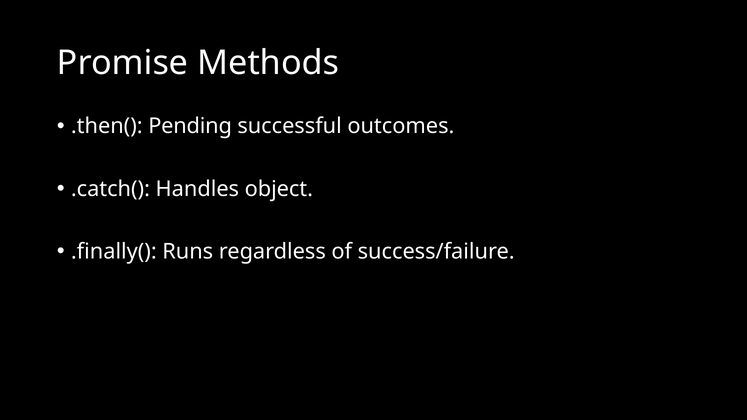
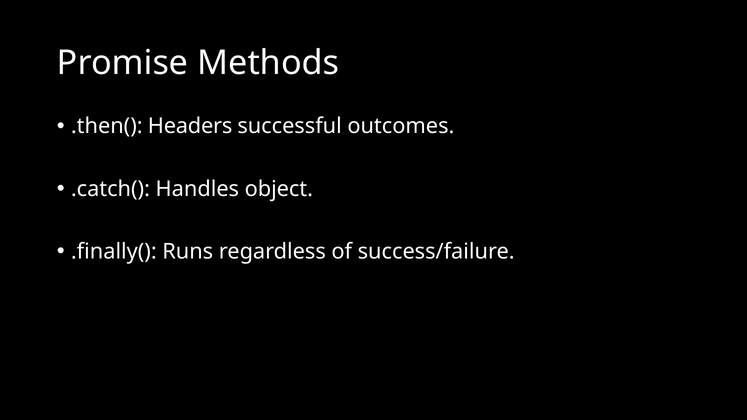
Pending: Pending -> Headers (190, 126)
